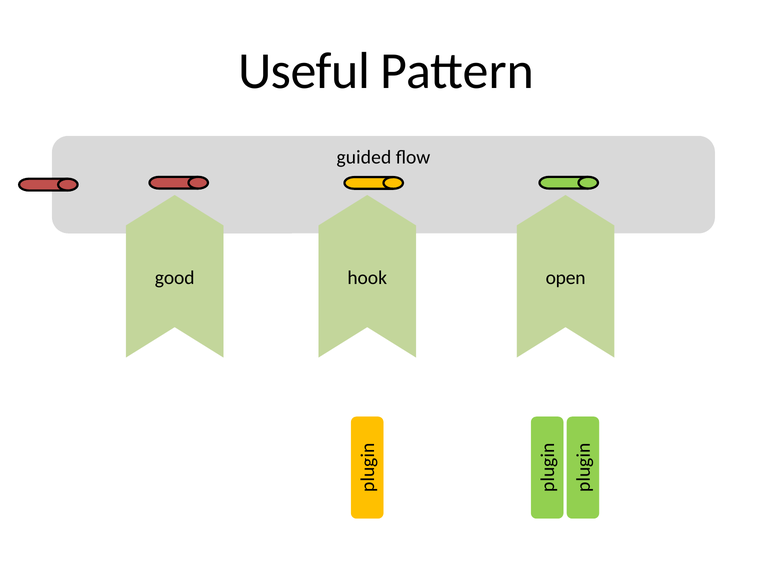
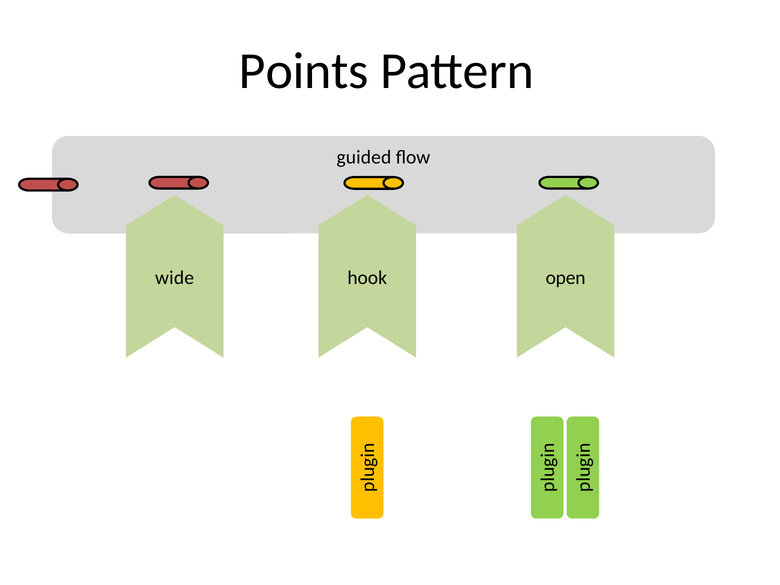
Useful: Useful -> Points (304, 71)
good: good -> wide (175, 278)
